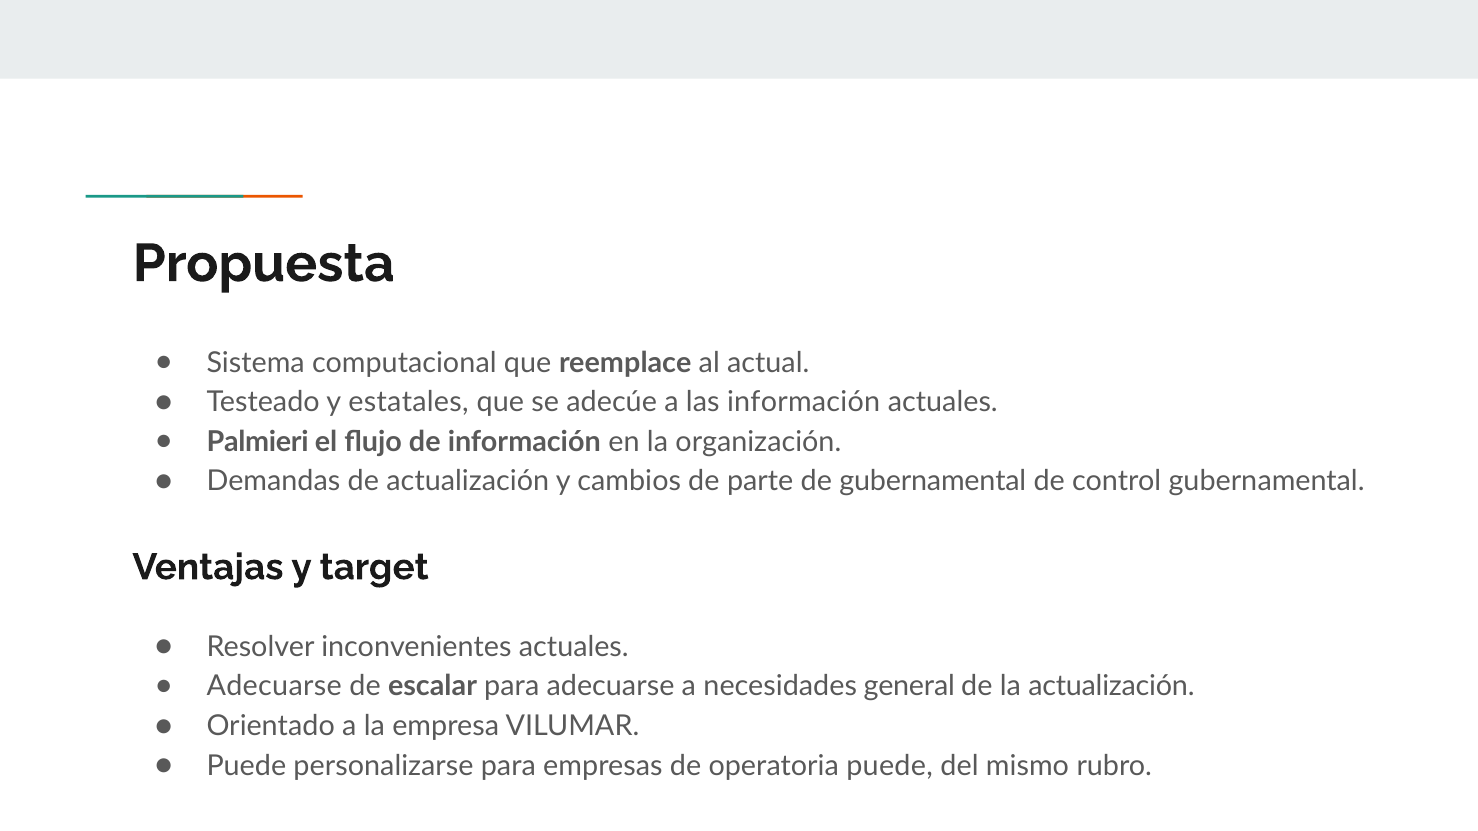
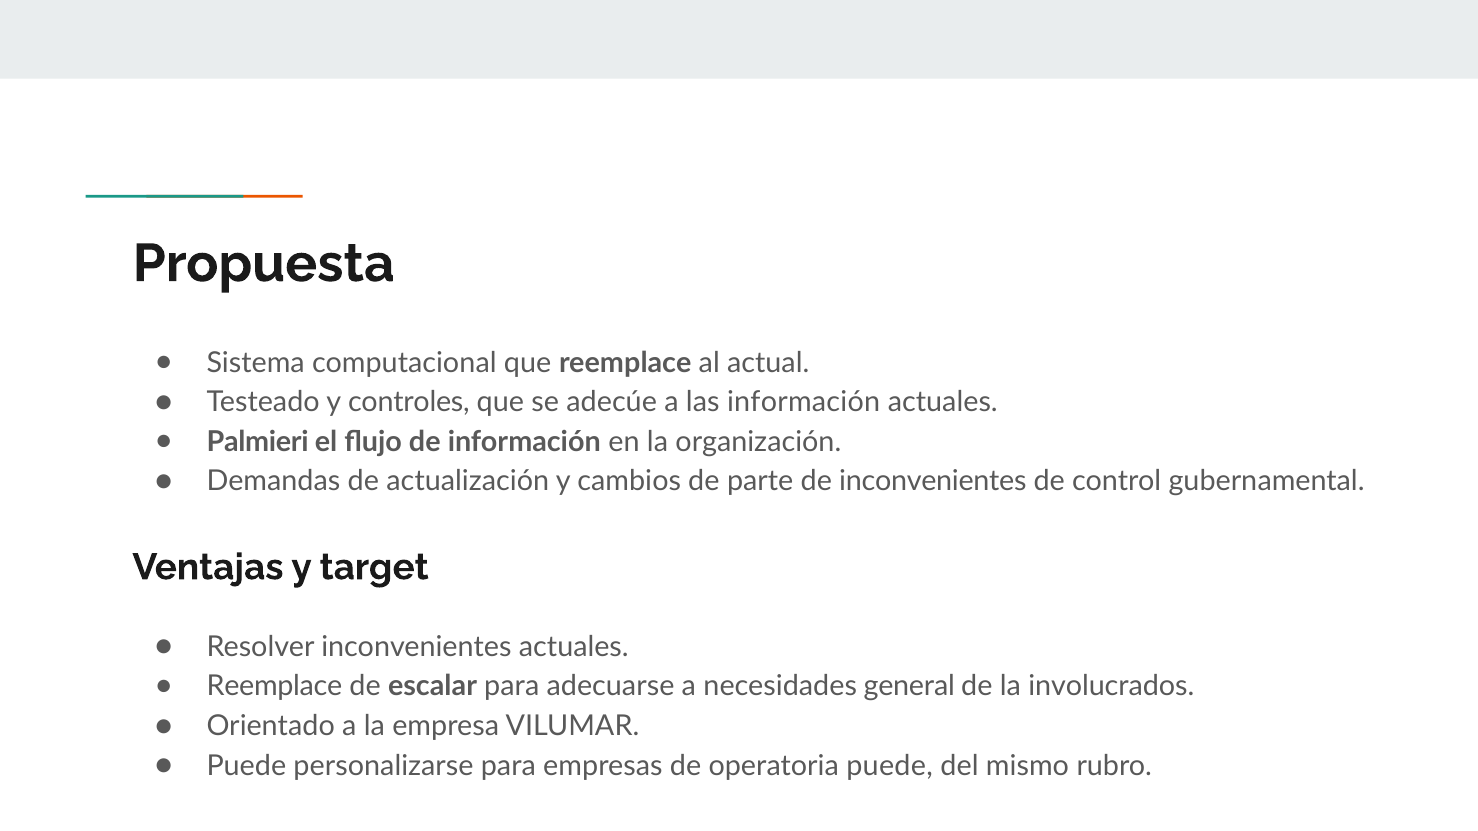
estatales: estatales -> controles (409, 402)
de gubernamental: gubernamental -> inconvenientes (933, 482)
Adecuarse: Adecuarse -> Reemplace (274, 687)
la actualización: actualización -> involucrados (1111, 687)
